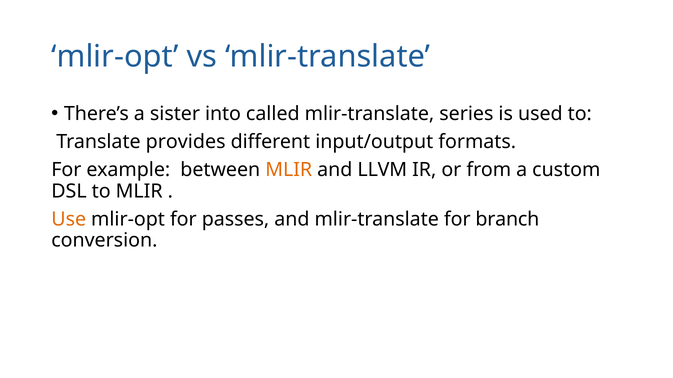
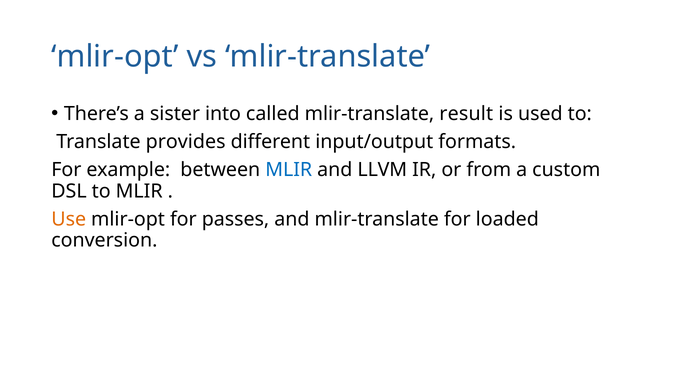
series: series -> result (466, 114)
MLIR colour: orange -> blue (289, 170)
branch: branch -> loaded (507, 220)
